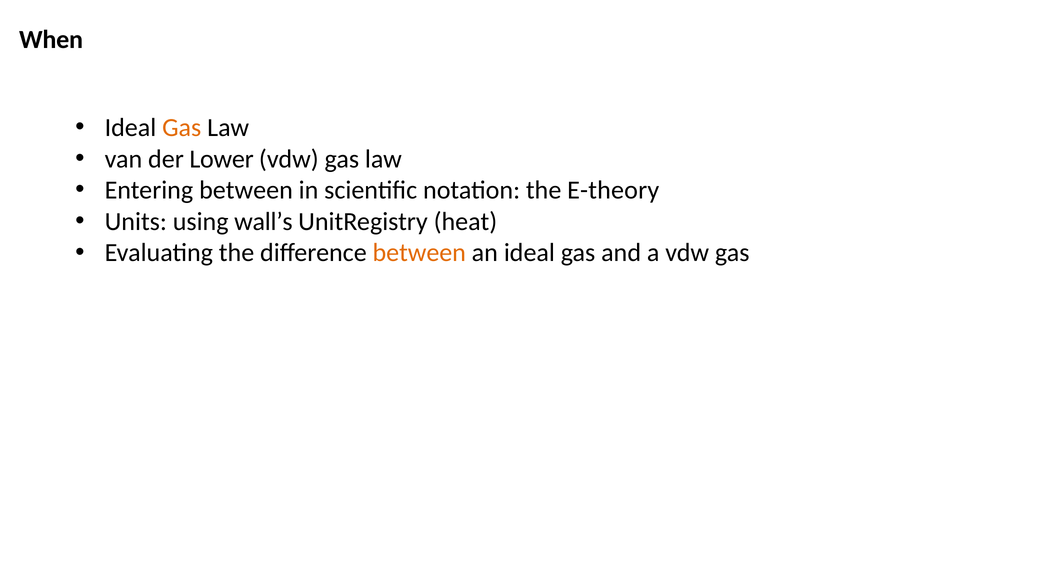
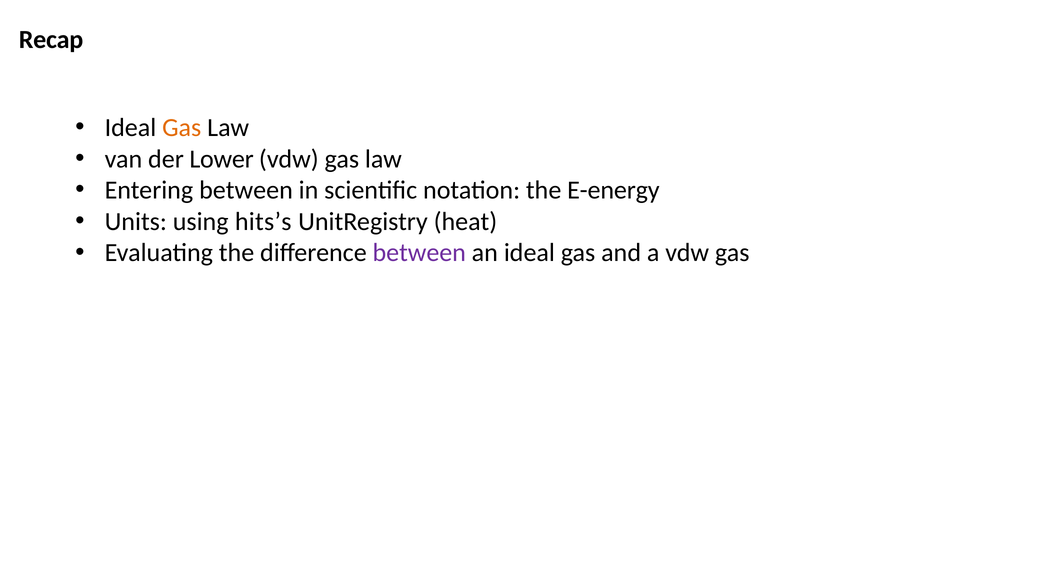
When: When -> Recap (51, 40)
E-theory: E-theory -> E-energy (613, 190)
wall’s: wall’s -> hits’s (263, 221)
between colour: orange -> purple (419, 253)
